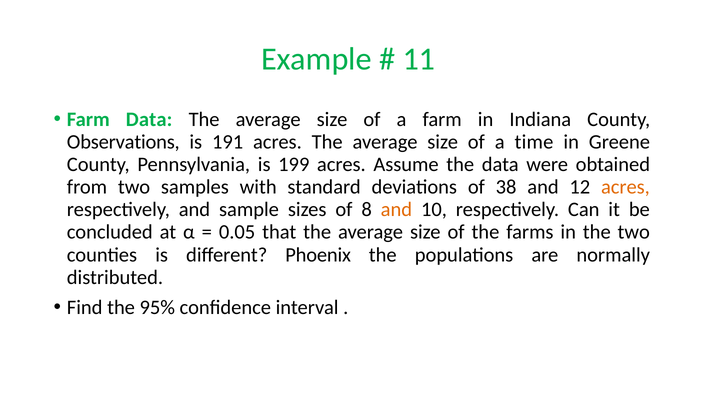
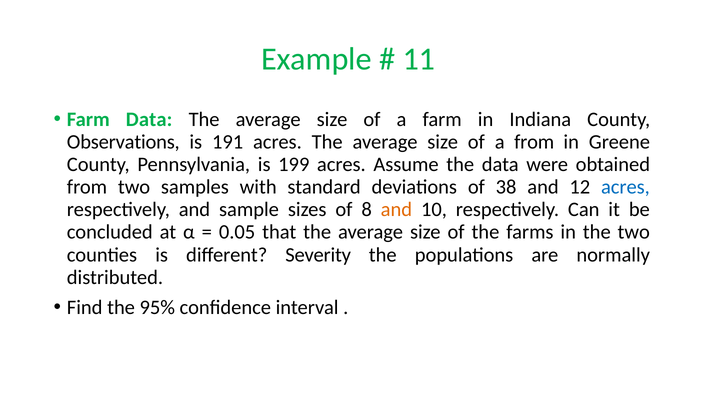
a time: time -> from (534, 142)
acres colour: orange -> blue (625, 187)
Phoenix: Phoenix -> Severity (318, 255)
